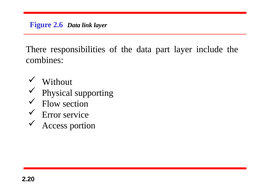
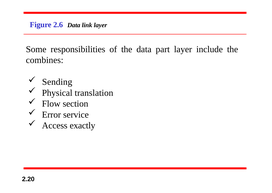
There: There -> Some (36, 49)
Without: Without -> Sending (57, 82)
supporting: supporting -> translation (94, 93)
portion: portion -> exactly (83, 125)
